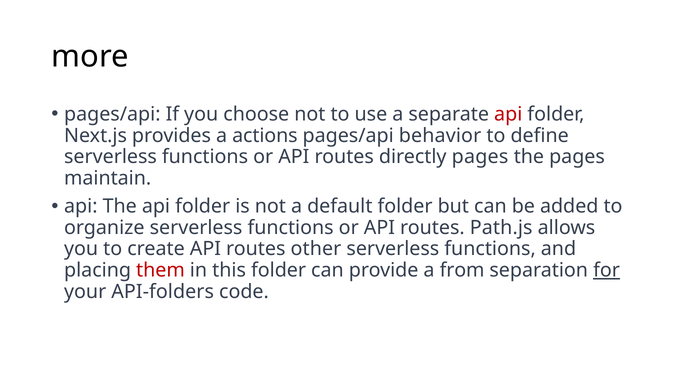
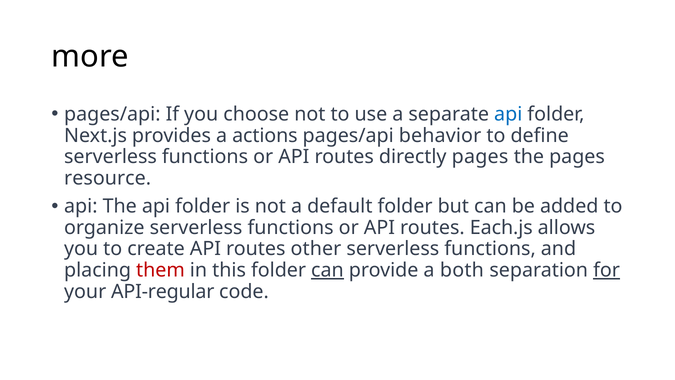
api colour: red -> blue (508, 114)
maintain: maintain -> resource (108, 178)
Path.js: Path.js -> Each.js (501, 227)
can underline: none -> present (327, 270)
from: from -> both (462, 270)
API-folders: API-folders -> API-regular (163, 291)
